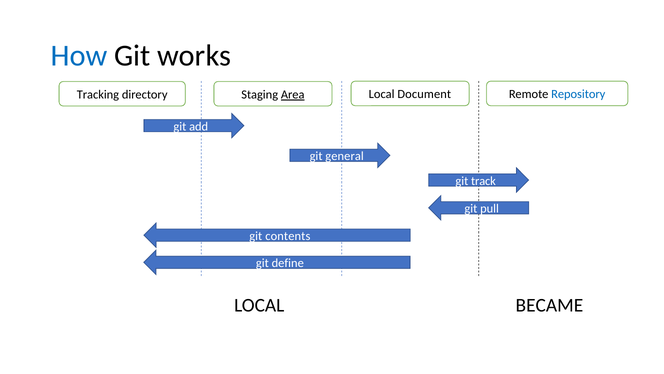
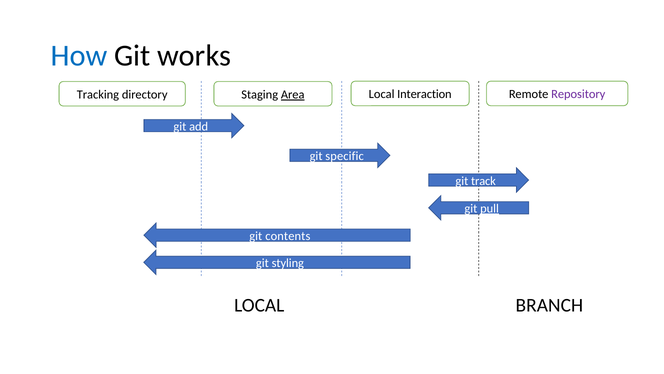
Document: Document -> Interaction (424, 94)
Repository colour: blue -> purple (578, 94)
general: general -> specific (345, 156)
pull underline: none -> present (490, 208)
define: define -> styling (288, 263)
BECAME: BECAME -> BRANCH (549, 305)
